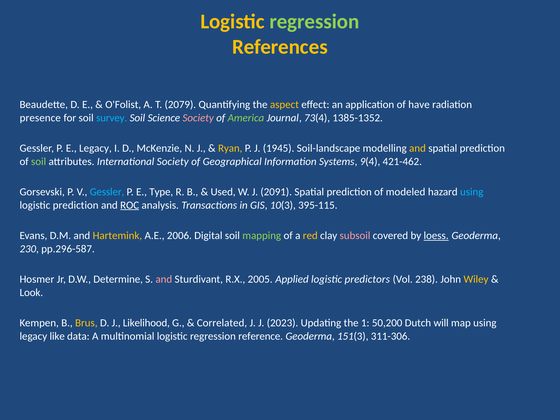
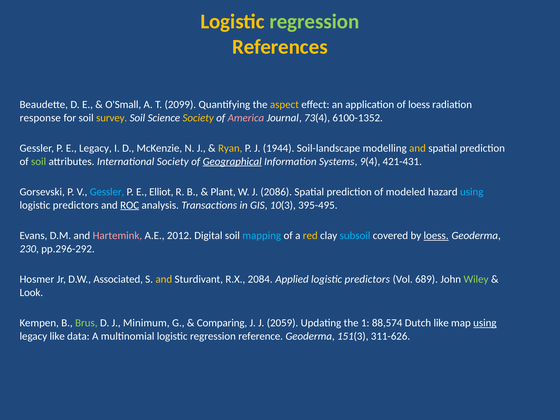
O'Folist: O'Folist -> O'Small (123, 105)
2079: 2079 -> 2099 (180, 105)
of have: have -> loess (419, 105)
presence: presence -> response (40, 118)
survey colour: light blue -> yellow (112, 118)
Society colour: pink -> yellow (198, 118)
America colour: light green -> pink (246, 118)
1385-1352: 1385-1352 -> 6100-1352 (358, 118)
1945: 1945 -> 1944 (279, 148)
Geographical underline: none -> present (232, 161)
421-462: 421-462 -> 421-431 (402, 161)
Type: Type -> Elliot (161, 192)
Used: Used -> Plant (223, 192)
2091: 2091 -> 2086 (276, 192)
prediction: prediction -> predictors (76, 205)
395-115: 395-115 -> 395-495 (318, 205)
Hartemink colour: yellow -> pink (117, 236)
2006: 2006 -> 2012 (179, 236)
mapping colour: light green -> light blue (262, 236)
subsoil colour: pink -> light blue (355, 236)
pp.296-587: pp.296-587 -> pp.296-292 (68, 249)
Determine: Determine -> Associated (118, 279)
and colour: pink -> yellow (164, 279)
2005: 2005 -> 2084 (260, 279)
238: 238 -> 689 (427, 279)
Wiley colour: yellow -> light green (476, 279)
Brus colour: yellow -> light green (86, 323)
Likelihood: Likelihood -> Minimum (146, 323)
Correlated: Correlated -> Comparing (222, 323)
2023: 2023 -> 2059 (283, 323)
50,200: 50,200 -> 88,574 (387, 323)
Dutch will: will -> like (441, 323)
using underline: none -> present (485, 323)
311-306: 311-306 -> 311-626 (391, 336)
